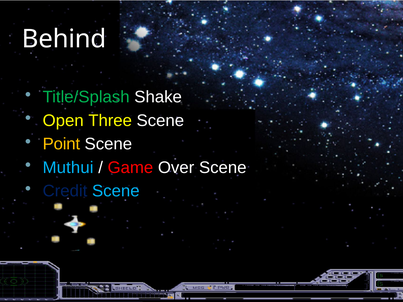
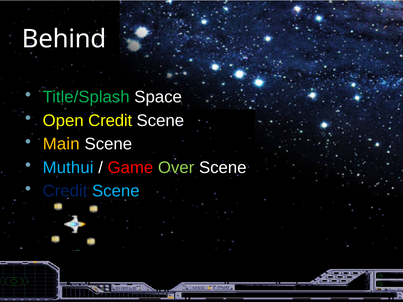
Shake: Shake -> Space (158, 97)
Open Three: Three -> Credit (110, 121)
Point: Point -> Main (61, 144)
Over colour: white -> light green (176, 168)
